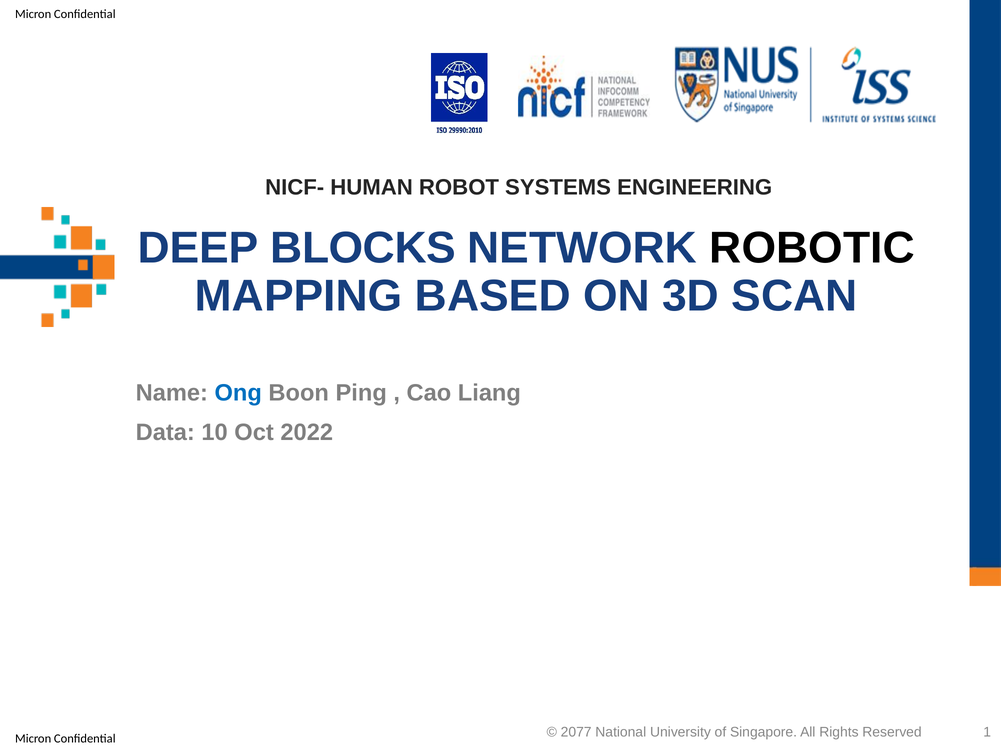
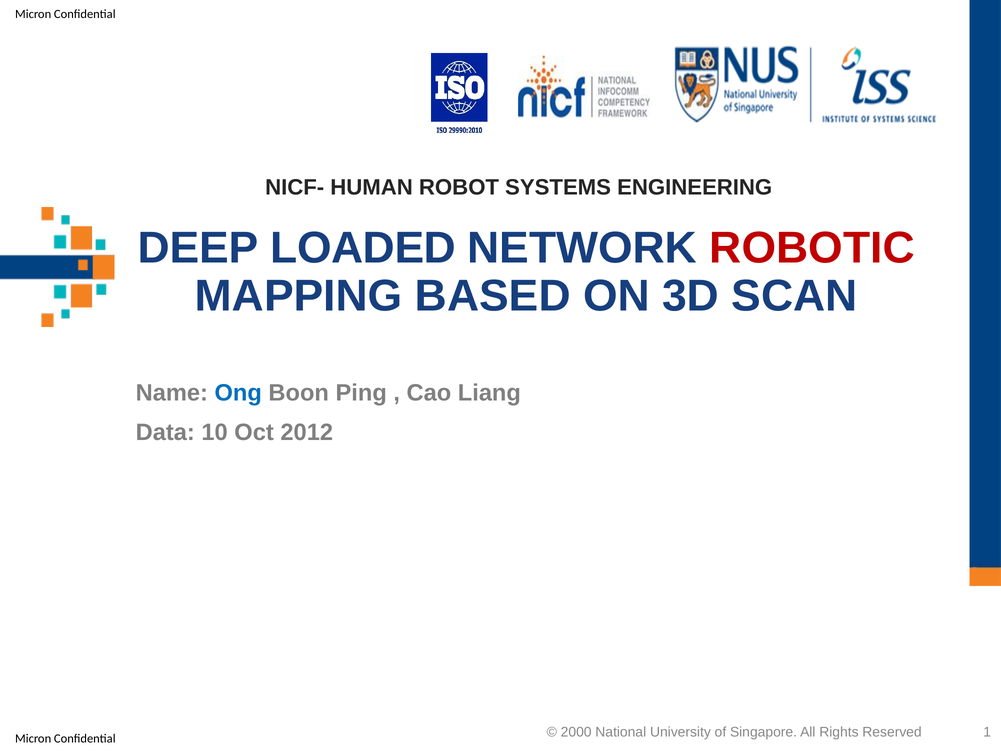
BLOCKS: BLOCKS -> LOADED (363, 248)
ROBOTIC colour: black -> red (812, 248)
2022: 2022 -> 2012 (307, 432)
2077: 2077 -> 2000 (576, 732)
